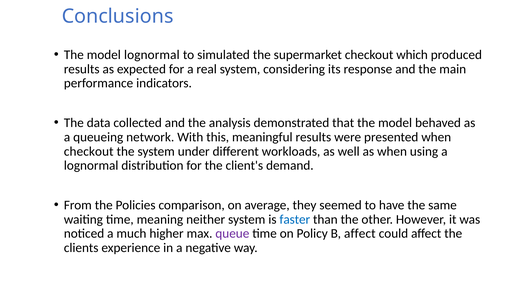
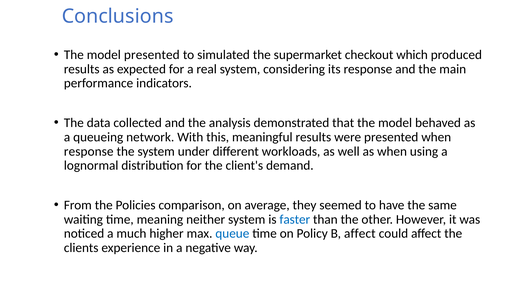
model lognormal: lognormal -> presented (152, 55)
checkout: checkout -> response (89, 151)
queue colour: purple -> blue (232, 234)
